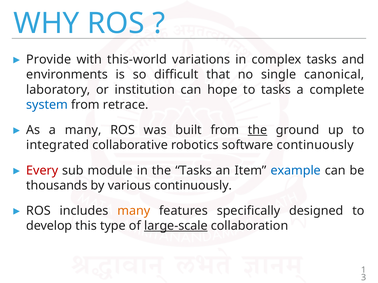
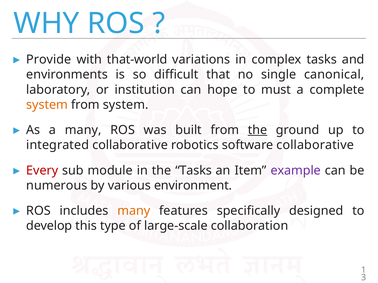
this-world: this-world -> that-world (137, 60)
to tasks: tasks -> must (276, 90)
system colour: blue -> orange (47, 105)
from retrace: retrace -> system (126, 105)
software continuously: continuously -> collaborative (315, 145)
example colour: blue -> purple (296, 171)
thousands: thousands -> numerous (57, 186)
various continuously: continuously -> environment (193, 186)
large-scale underline: present -> none (176, 226)
